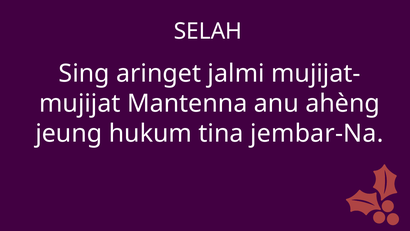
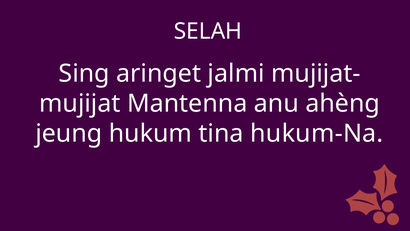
jembar-Na: jembar-Na -> hukum-Na (317, 133)
